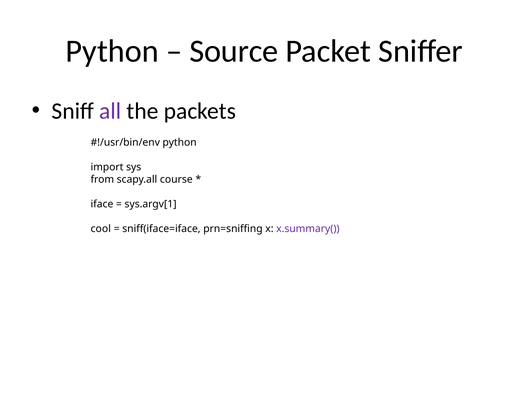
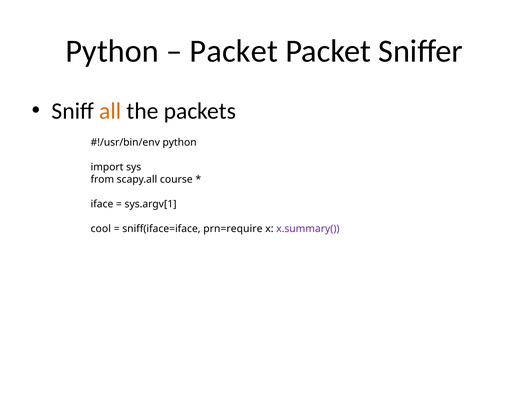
Source: Source -> Packet (234, 51)
all colour: purple -> orange (110, 111)
prn=sniffing: prn=sniffing -> prn=require (233, 229)
